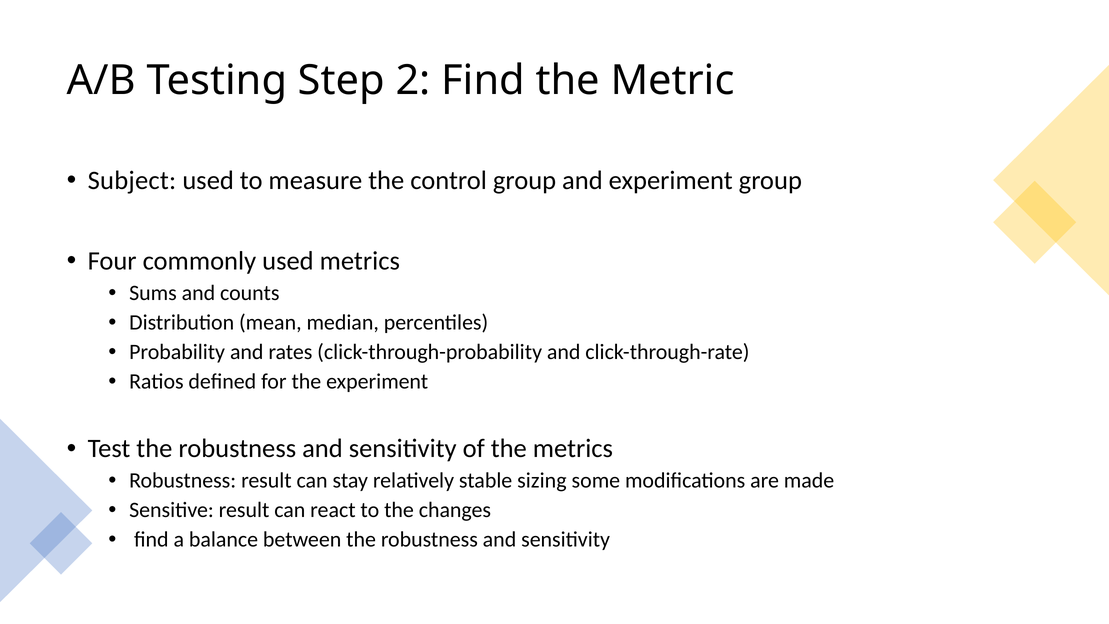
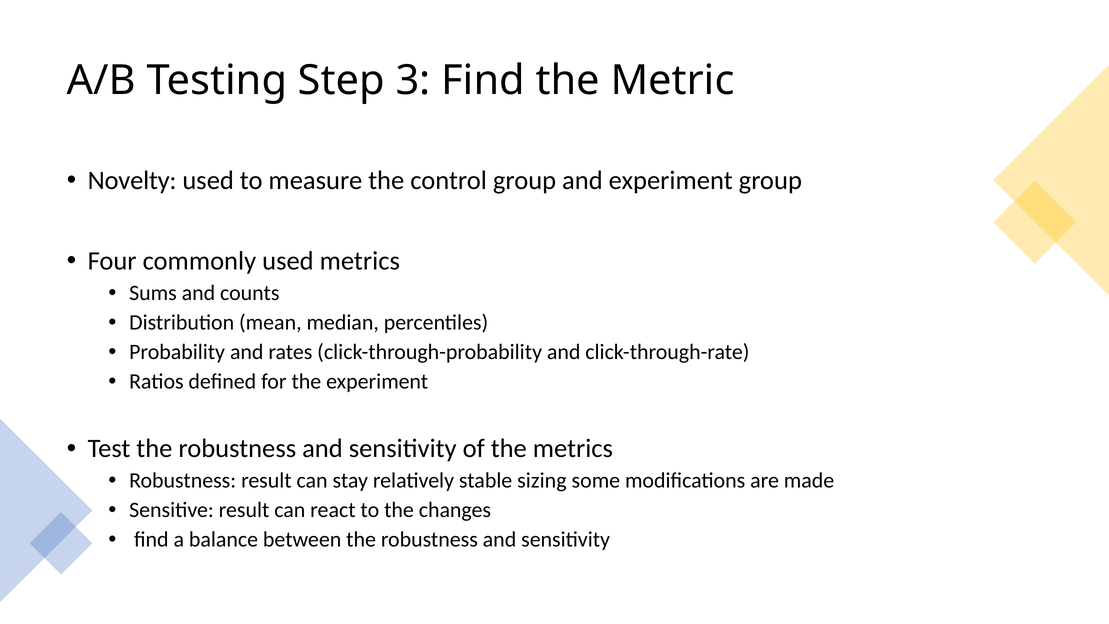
2: 2 -> 3 (413, 81)
Subject: Subject -> Novelty (132, 181)
